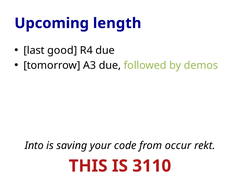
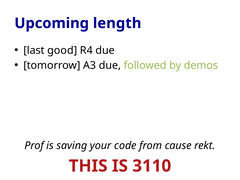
Into: Into -> Prof (34, 145)
occur: occur -> cause (178, 145)
